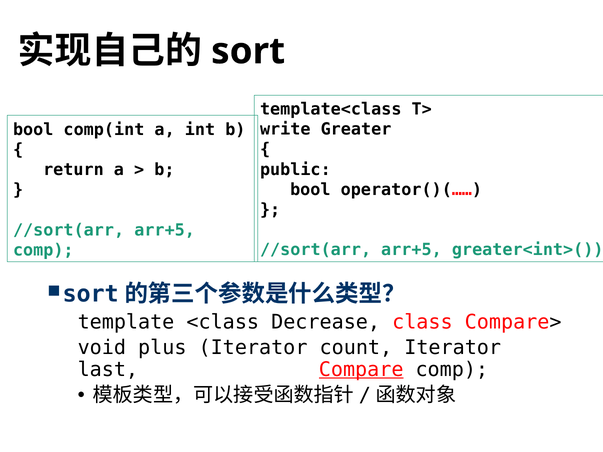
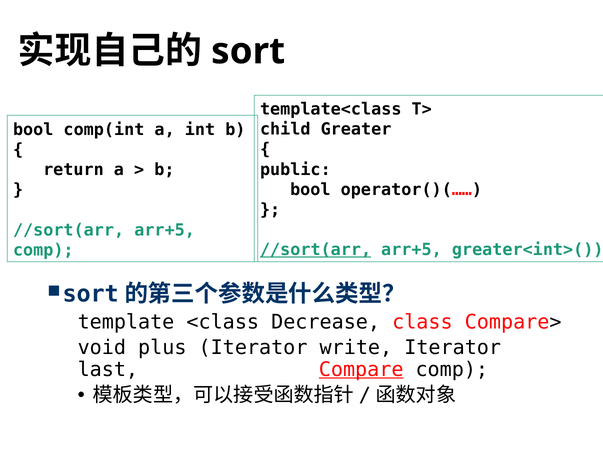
write: write -> child (285, 129)
//sort(arr underline: none -> present (316, 250)
count: count -> write (356, 348)
